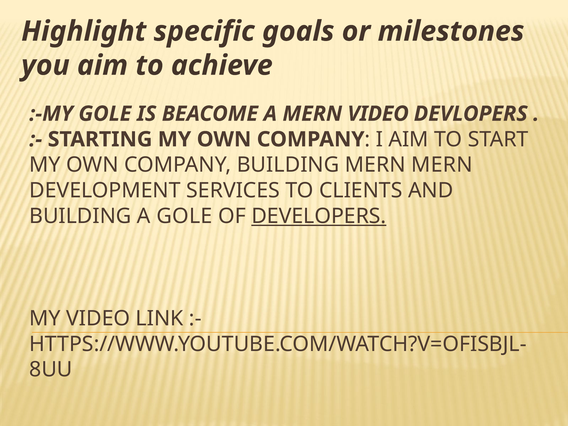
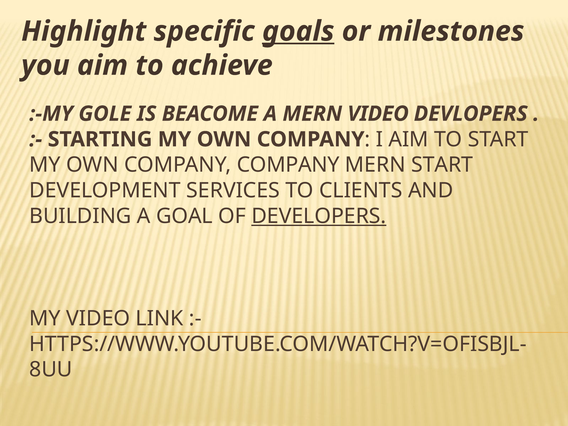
goals underline: none -> present (298, 31)
COMPANY BUILDING: BUILDING -> COMPANY (288, 165)
MERN MERN: MERN -> START (442, 165)
A GOLE: GOLE -> GOAL (184, 216)
